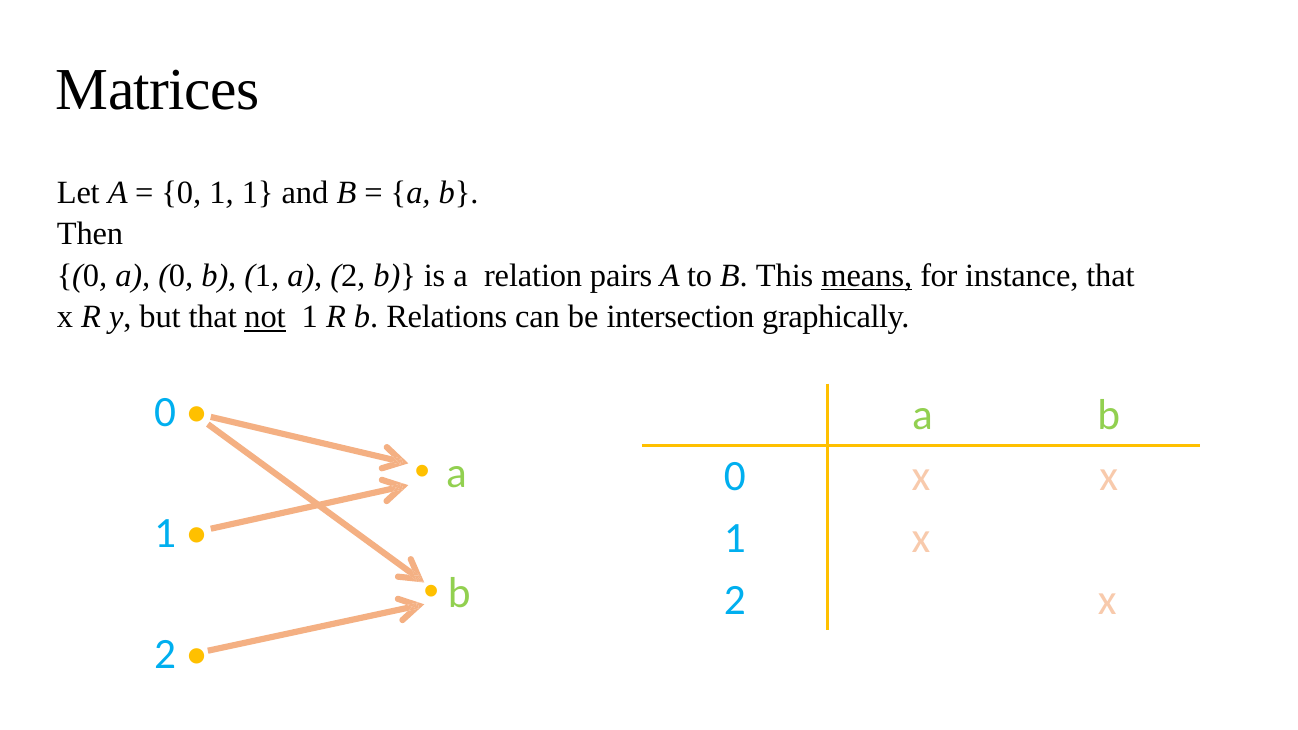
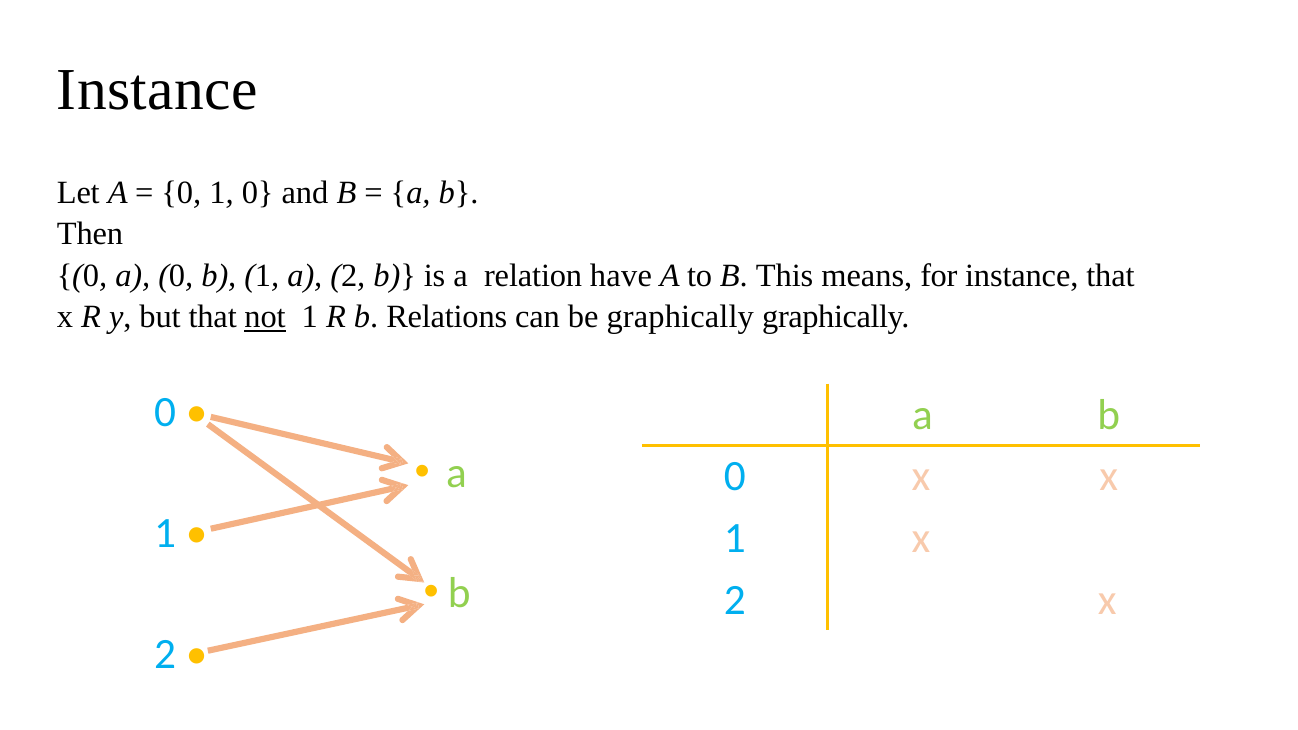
Matrices: Matrices -> Instance (157, 90)
1 1: 1 -> 0 (258, 192)
pairs: pairs -> have (621, 276)
means underline: present -> none (867, 276)
be intersection: intersection -> graphically (680, 317)
